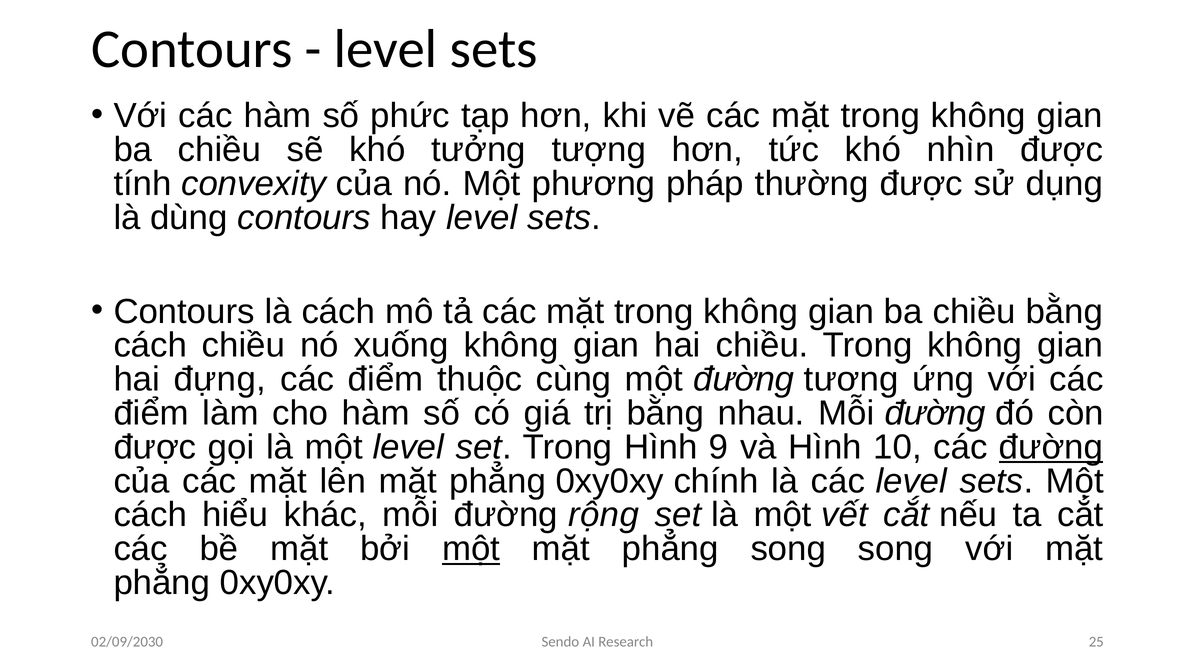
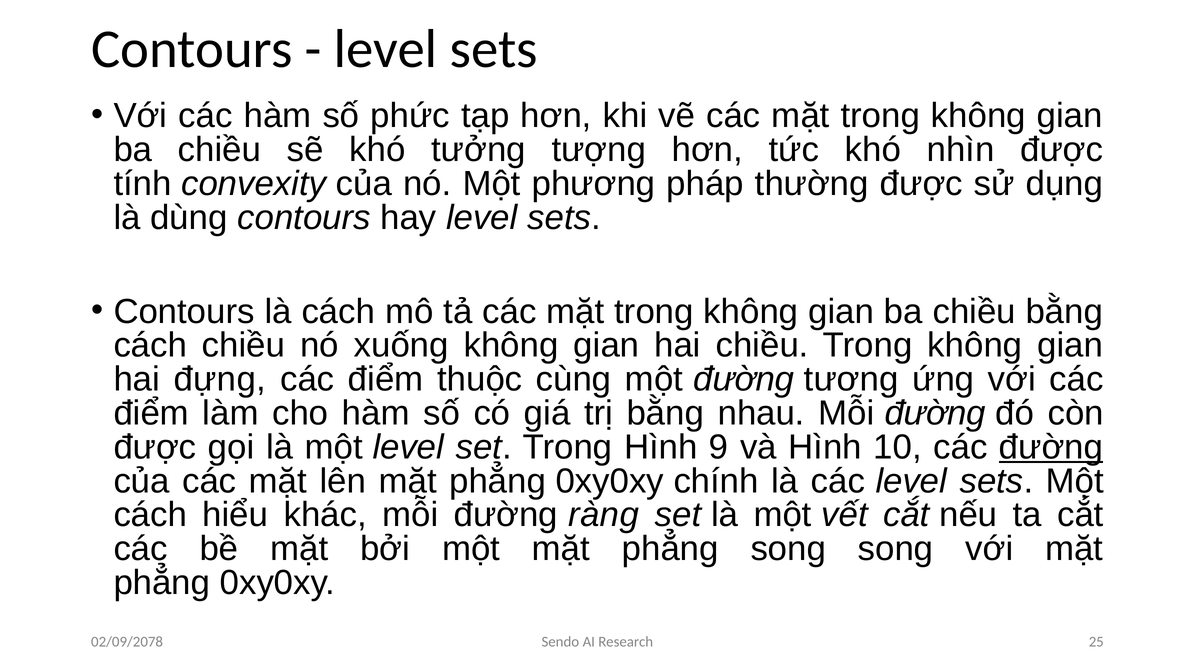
rộng: rộng -> ràng (604, 515)
một underline: present -> none (471, 549)
02/09/2030: 02/09/2030 -> 02/09/2078 (127, 642)
